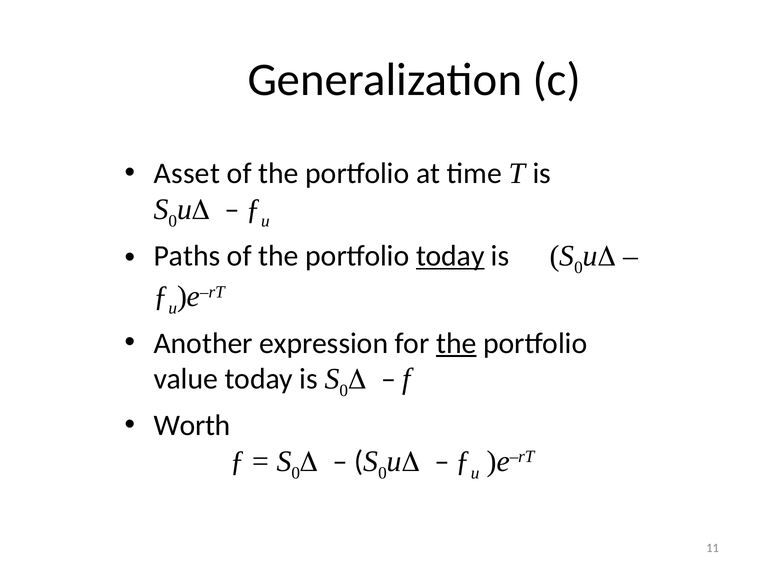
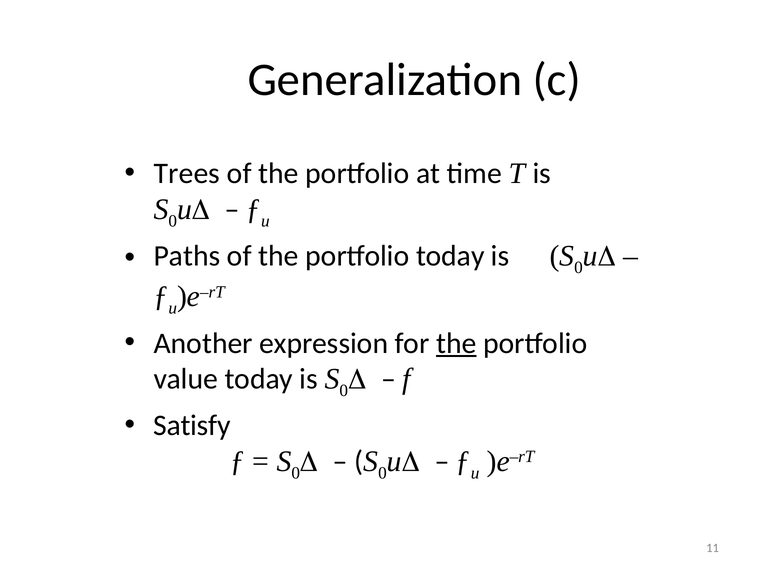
Asset: Asset -> Trees (187, 174)
today underline: present -> none (450, 256)
Worth: Worth -> Satisfy (192, 425)
